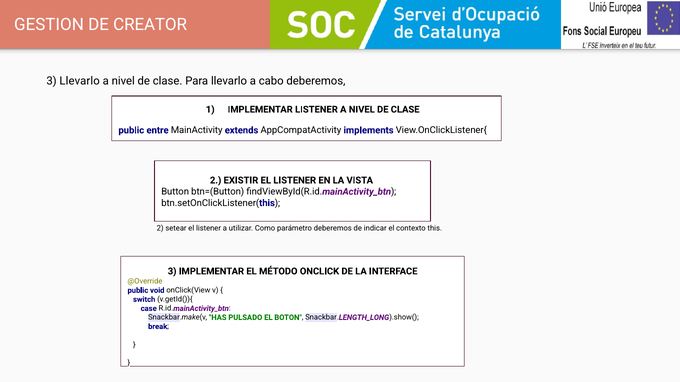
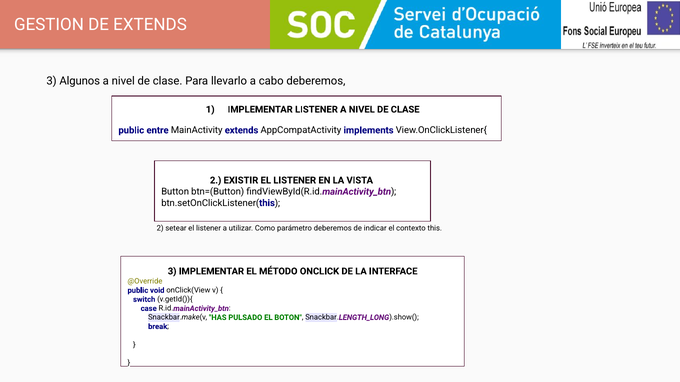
DE CREATOR: CREATOR -> EXTENDS (150, 25)
3 Llevarlo: Llevarlo -> Algunos (80, 81)
